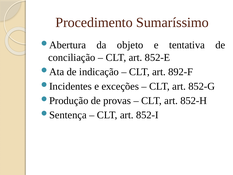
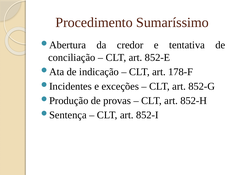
objeto: objeto -> credor (130, 45)
892-F: 892-F -> 178-F (181, 72)
